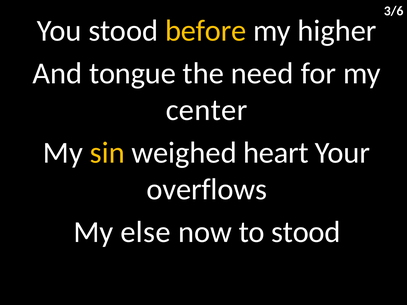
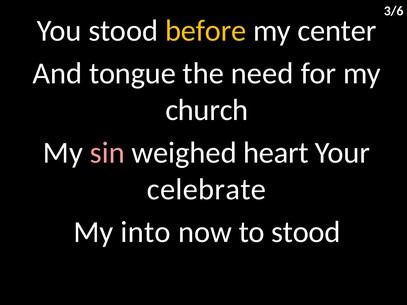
higher: higher -> center (337, 31)
center: center -> church (207, 110)
sin colour: yellow -> pink (107, 153)
overflows: overflows -> celebrate (207, 190)
else: else -> into (146, 232)
